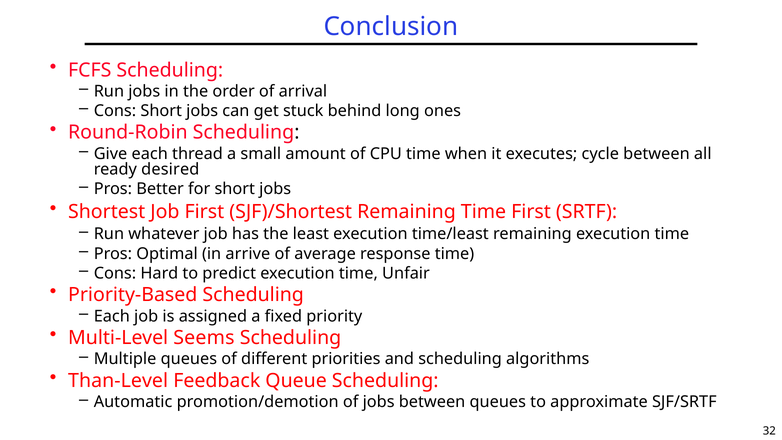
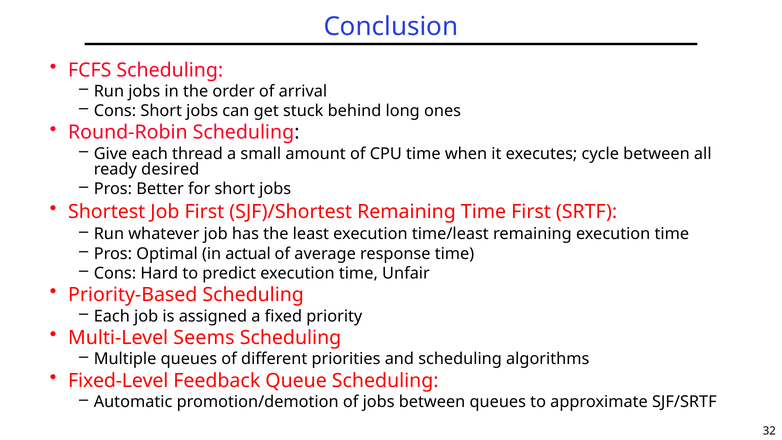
arrive: arrive -> actual (248, 254)
Than-Level: Than-Level -> Fixed-Level (118, 381)
